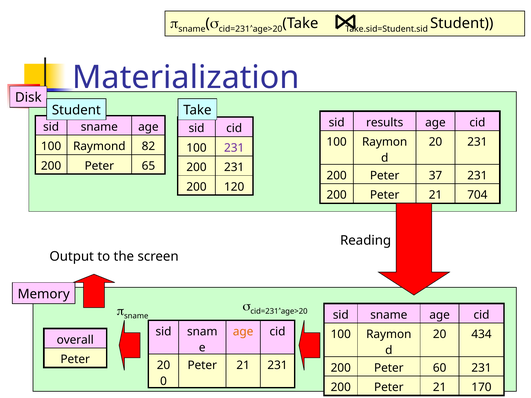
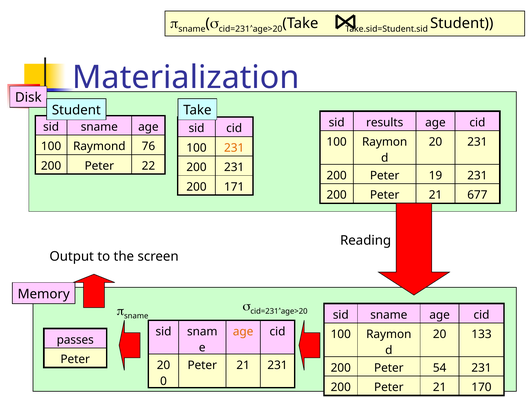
82: 82 -> 76 (148, 147)
231 colour: purple -> orange (234, 148)
65: 65 -> 22 (148, 166)
37: 37 -> 19 (435, 176)
120: 120 -> 171 (234, 187)
704: 704 -> 677 (477, 195)
434: 434 -> 133 (481, 334)
overall: overall -> passes (75, 340)
60: 60 -> 54 (440, 368)
